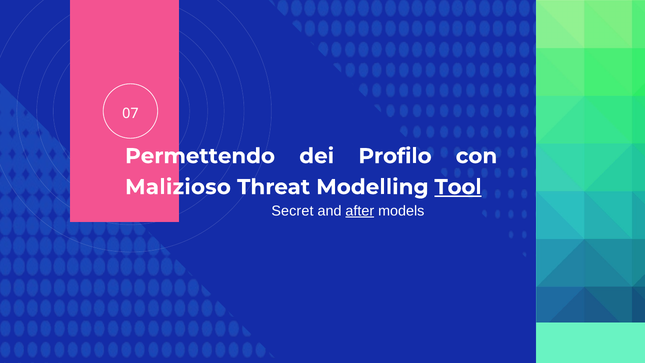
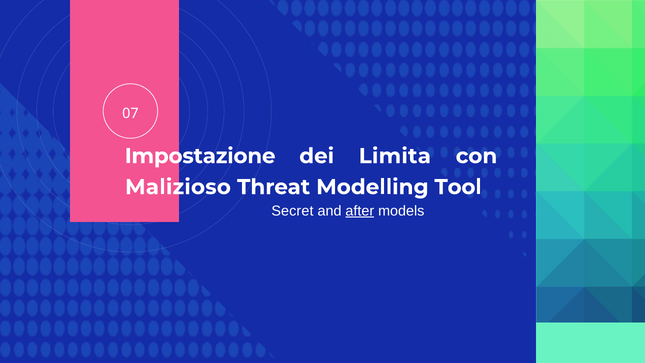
Permettendo: Permettendo -> Impostazione (200, 156)
Profilo: Profilo -> Limita (395, 156)
Tool underline: present -> none (458, 187)
